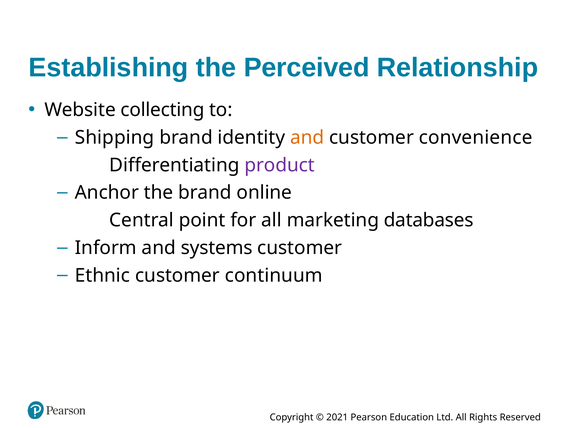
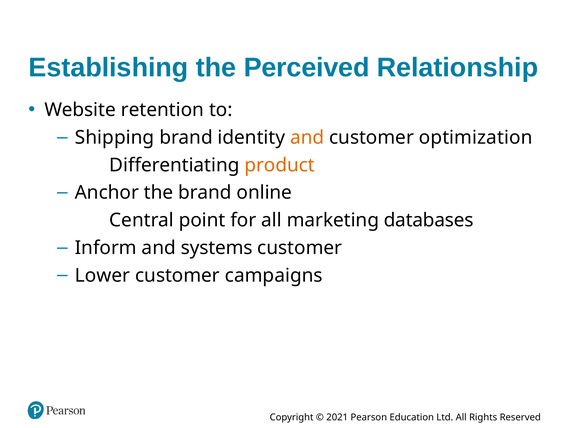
collecting: collecting -> retention (162, 110)
convenience: convenience -> optimization (476, 138)
product colour: purple -> orange (280, 165)
Ethnic: Ethnic -> Lower (102, 276)
continuum: continuum -> campaigns (274, 276)
